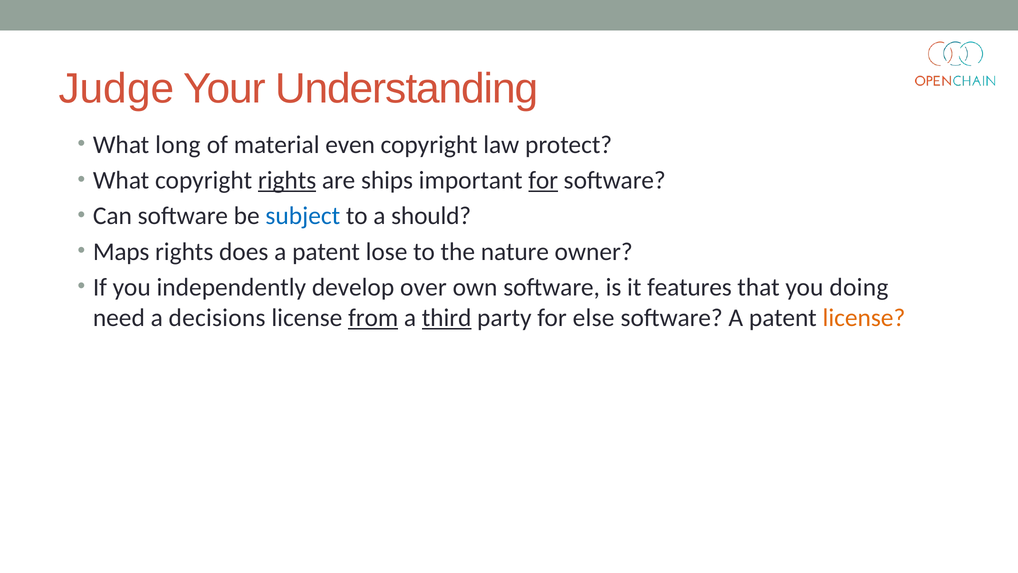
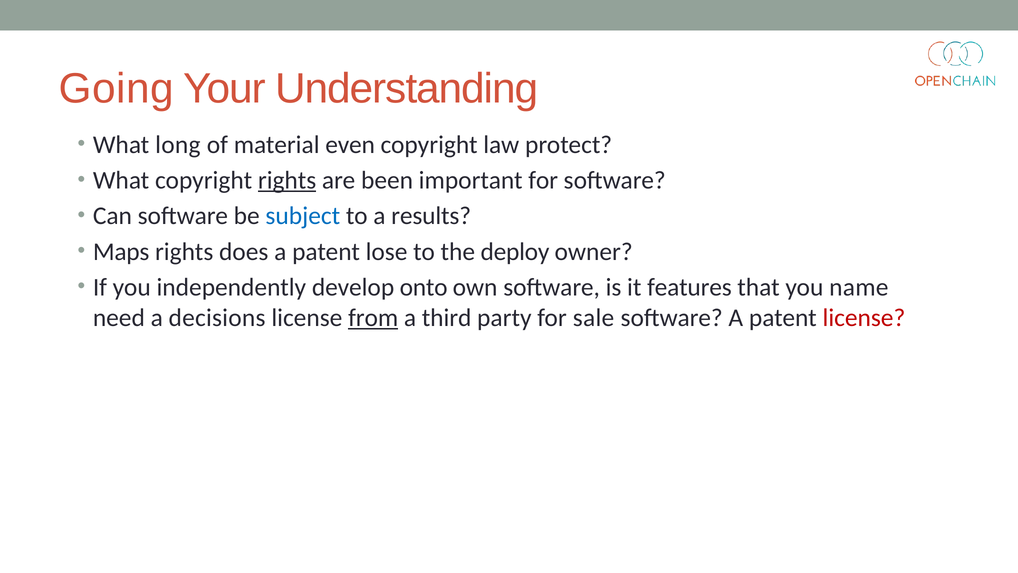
Judge: Judge -> Going (116, 89)
ships: ships -> been (387, 180)
for underline: present -> none (543, 180)
should: should -> results (431, 216)
nature: nature -> deploy (515, 251)
over: over -> onto (424, 287)
doing: doing -> name (859, 287)
third underline: present -> none (447, 318)
else: else -> sale (594, 318)
license colour: orange -> red (864, 318)
